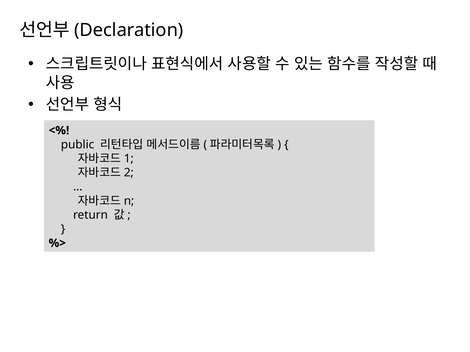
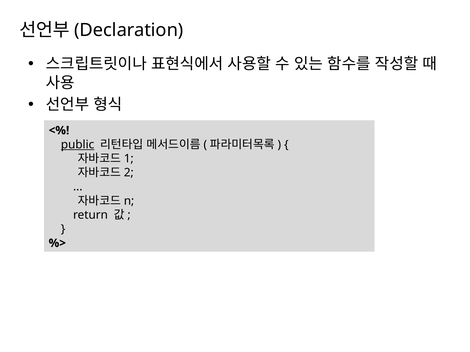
public underline: none -> present (78, 145)
